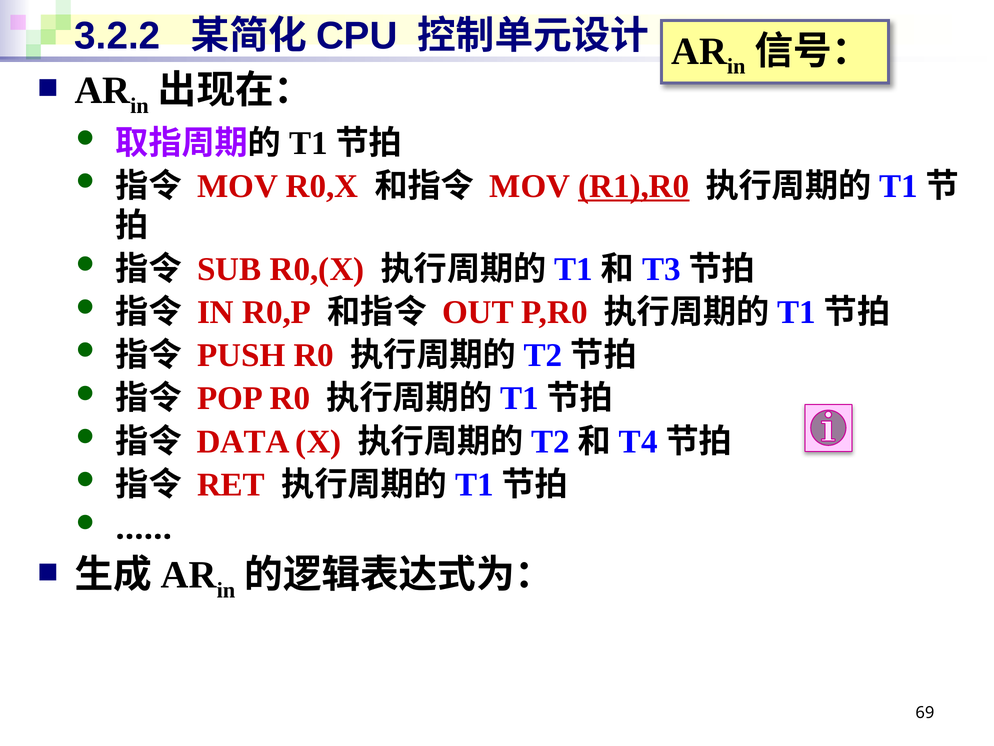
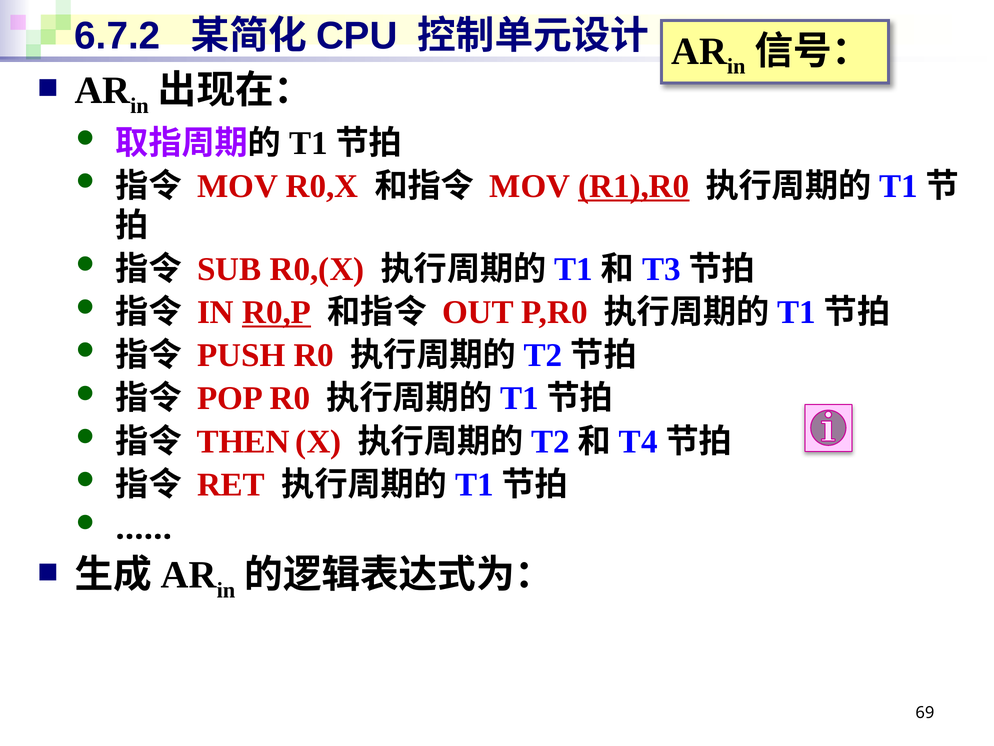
3.2.2: 3.2.2 -> 6.7.2 (117, 36)
R0,P underline: none -> present (277, 312)
DATA: DATA -> THEN (243, 441)
